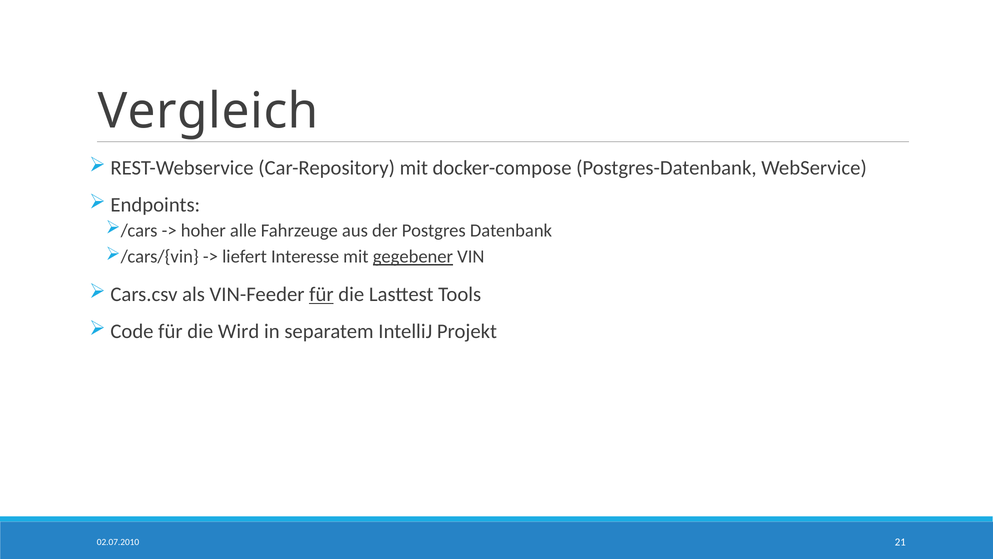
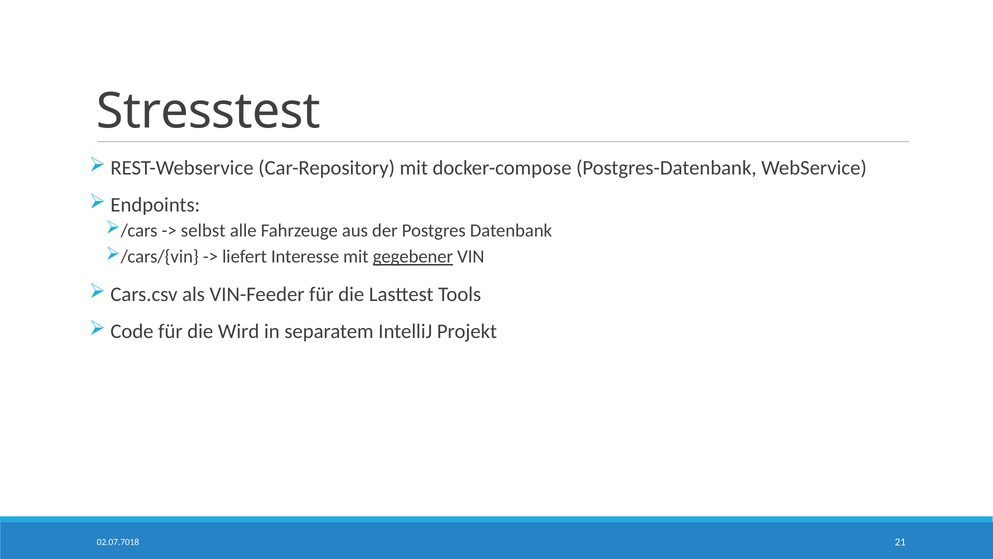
Vergleich: Vergleich -> Stresstest (209, 111)
hoher: hoher -> selbst (203, 230)
für underline: present -> none (321, 294)
02.07.2010: 02.07.2010 -> 02.07.7018 (118, 542)
